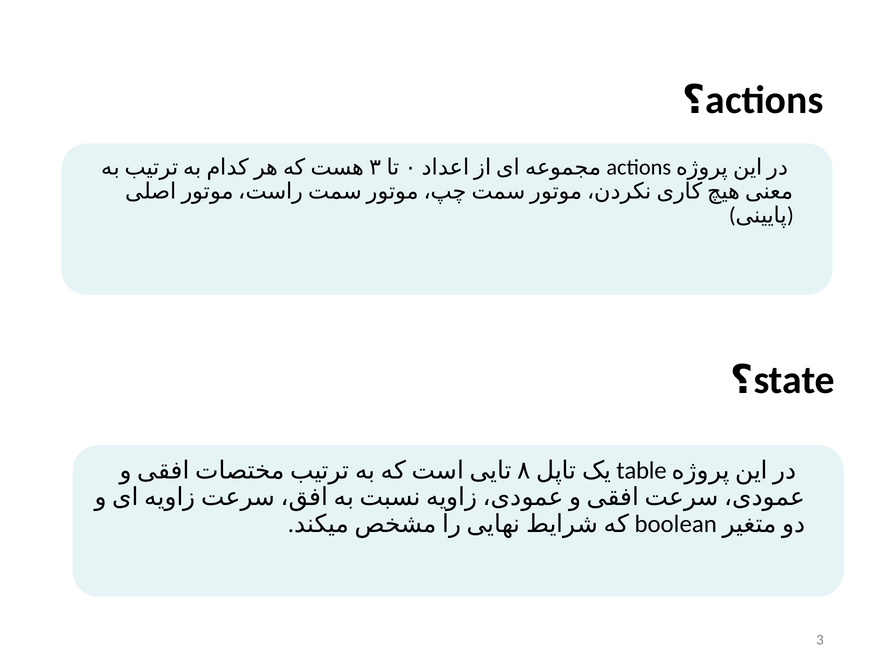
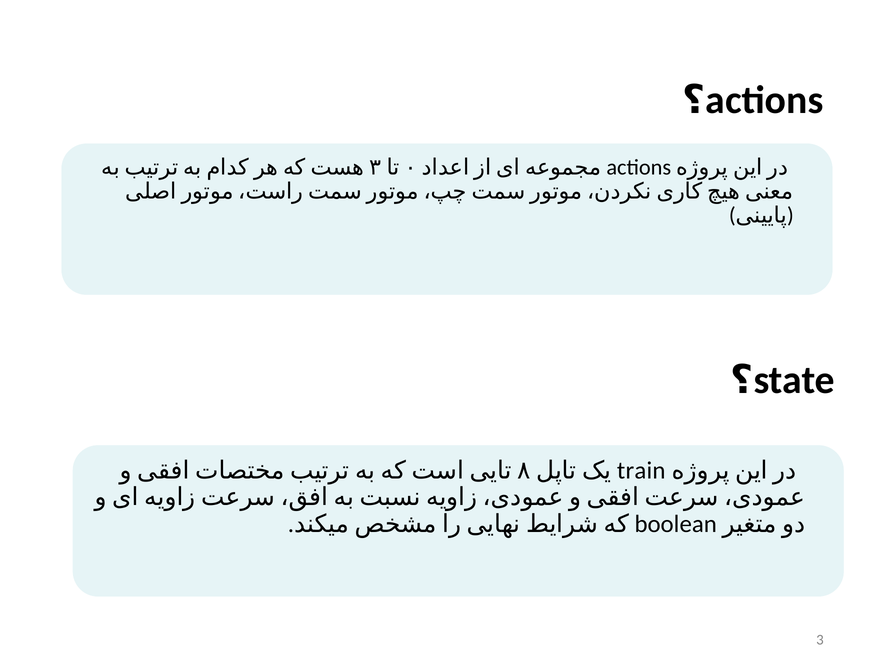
table: table -> train (641, 471)
